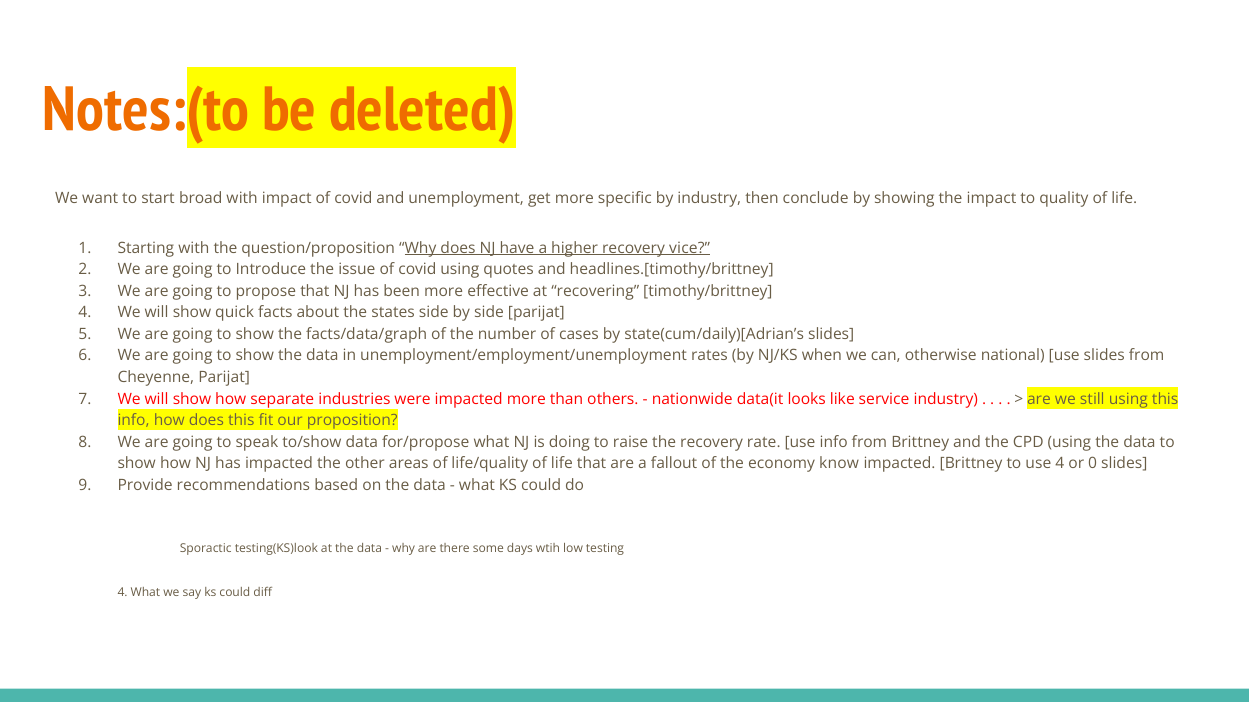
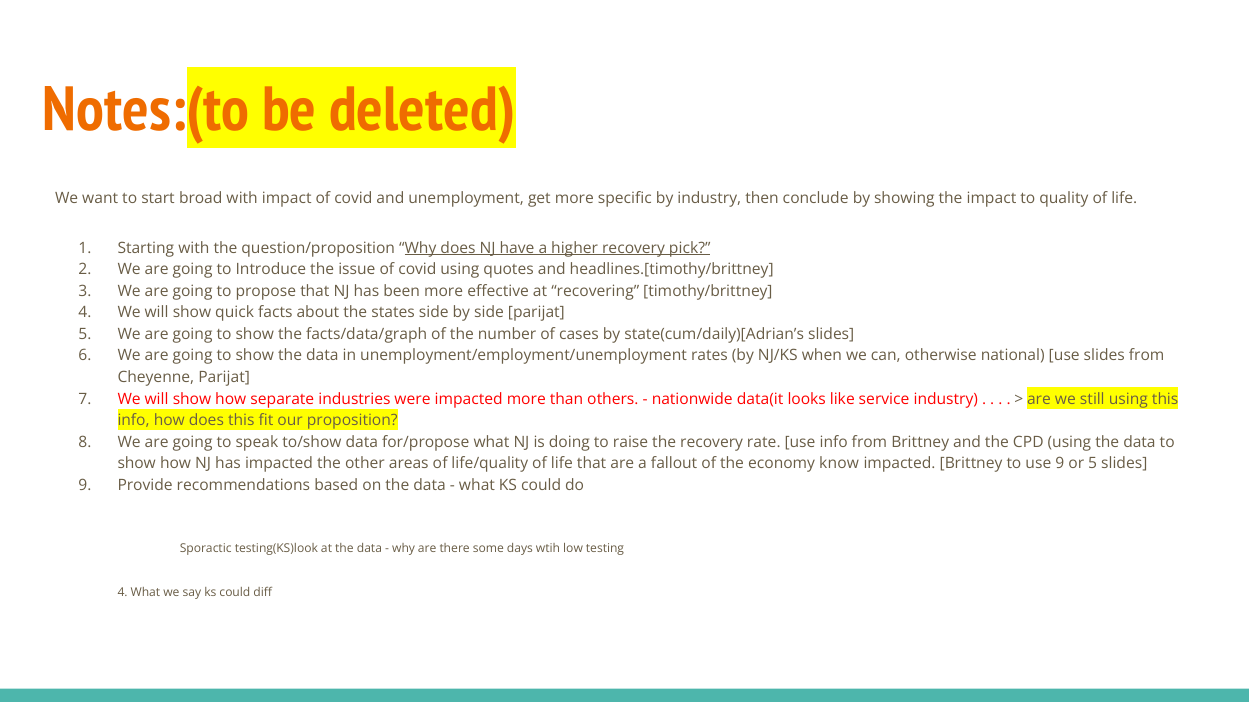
vice: vice -> pick (690, 248)
use 4: 4 -> 9 (1060, 464)
or 0: 0 -> 5 (1093, 464)
